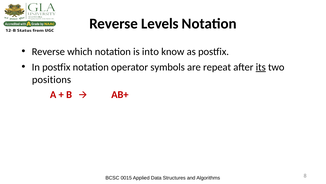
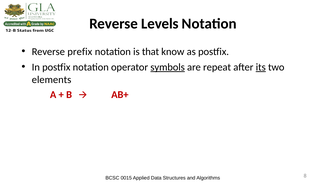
which: which -> prefix (80, 51)
into: into -> that (151, 51)
symbols underline: none -> present (168, 67)
positions: positions -> elements (52, 79)
